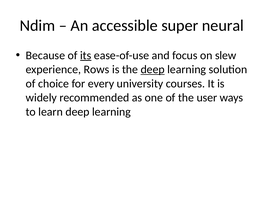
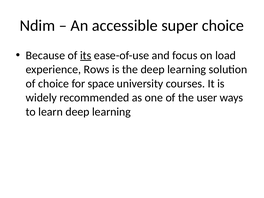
super neural: neural -> choice (223, 26)
slew: slew -> load (226, 55)
deep underline: present -> none (153, 69)
every: every -> space (101, 84)
